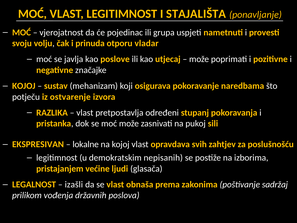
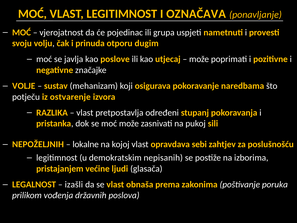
STAJALIŠTA: STAJALIŠTA -> OZNAČAVA (196, 14)
vladar: vladar -> dugim (147, 43)
KOJOJ: KOJOJ -> VOLJE (24, 86)
EKSPRESIVAN: EKSPRESIVAN -> NEPOŽELJNIH (38, 144)
svih: svih -> sebi (199, 144)
sadržaj: sadržaj -> poruka (275, 184)
